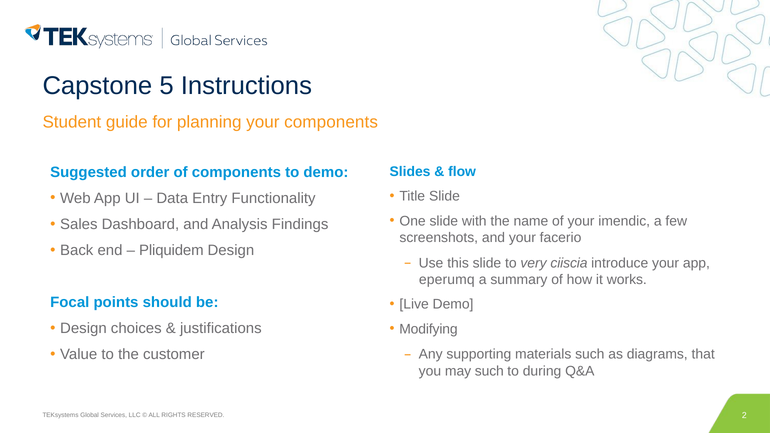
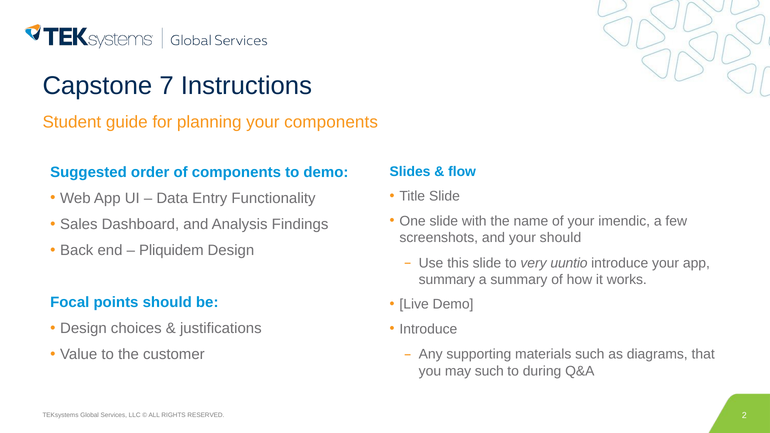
5: 5 -> 7 (167, 86)
your facerio: facerio -> should (561, 238)
ciiscia: ciiscia -> uuntio (569, 263)
eperumq: eperumq -> summary (447, 280)
Modifying: Modifying -> Introduce (428, 329)
